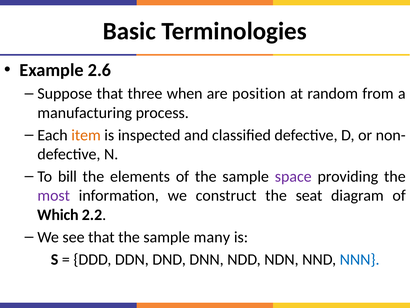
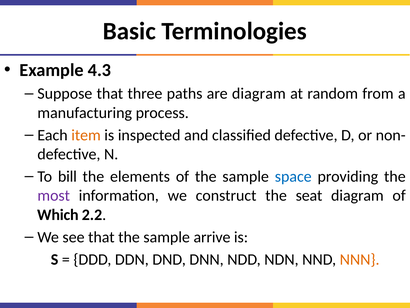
2.6: 2.6 -> 4.3 (100, 70)
when: when -> paths (185, 94)
are position: position -> diagram (259, 94)
space colour: purple -> blue (293, 176)
many: many -> arrive (212, 237)
NNN colour: blue -> orange (360, 259)
